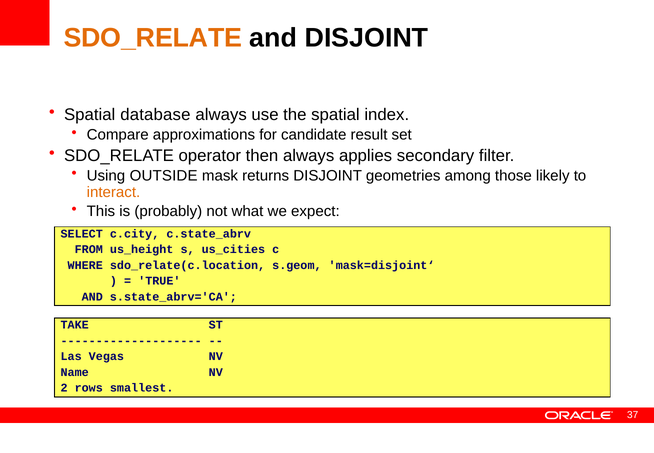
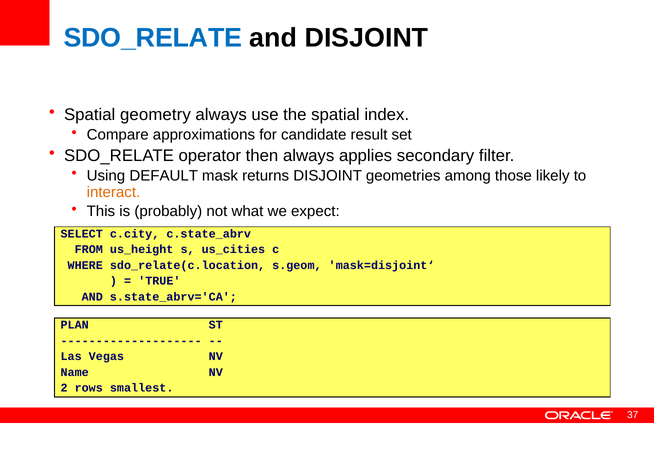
SDO_RELATE colour: orange -> blue (153, 38)
database: database -> geometry (155, 115)
OUTSIDE: OUTSIDE -> DEFAULT (164, 176)
TAKE: TAKE -> PLAN (75, 325)
